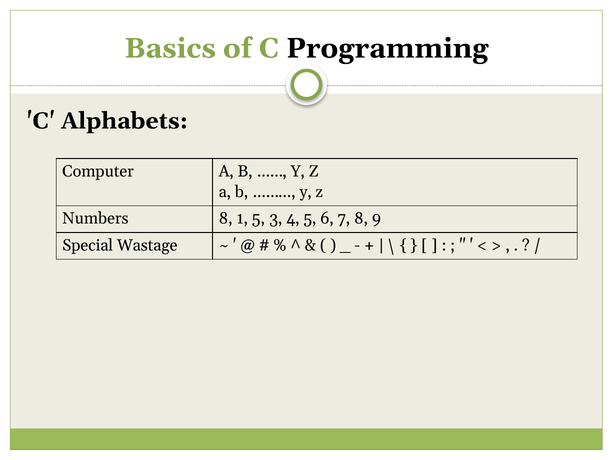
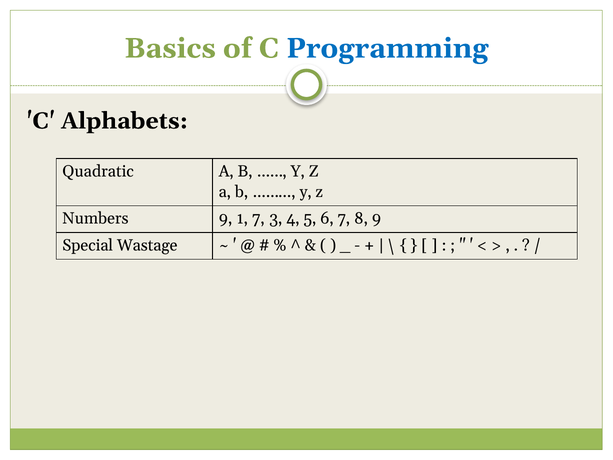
Programming colour: black -> blue (387, 48)
Computer: Computer -> Quadratic (98, 171)
Numbers 8: 8 -> 9 (226, 218)
1 5: 5 -> 7 (258, 218)
